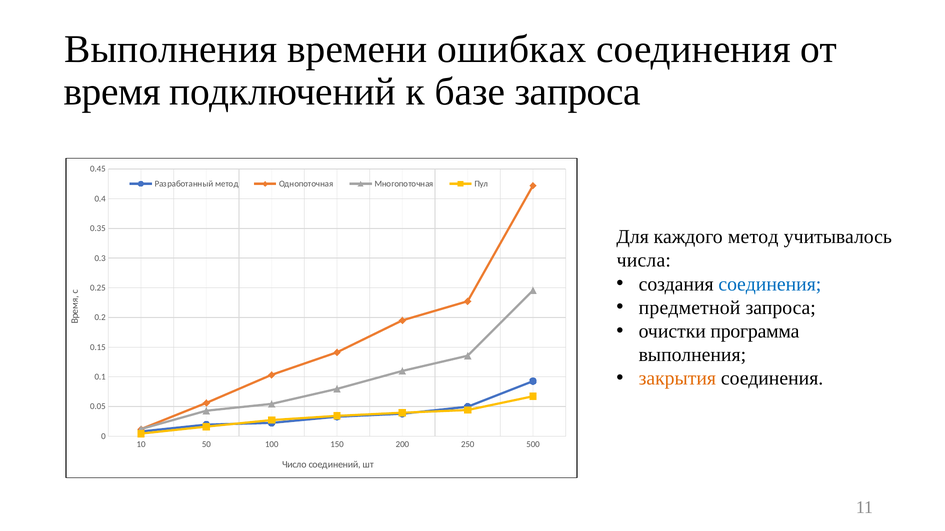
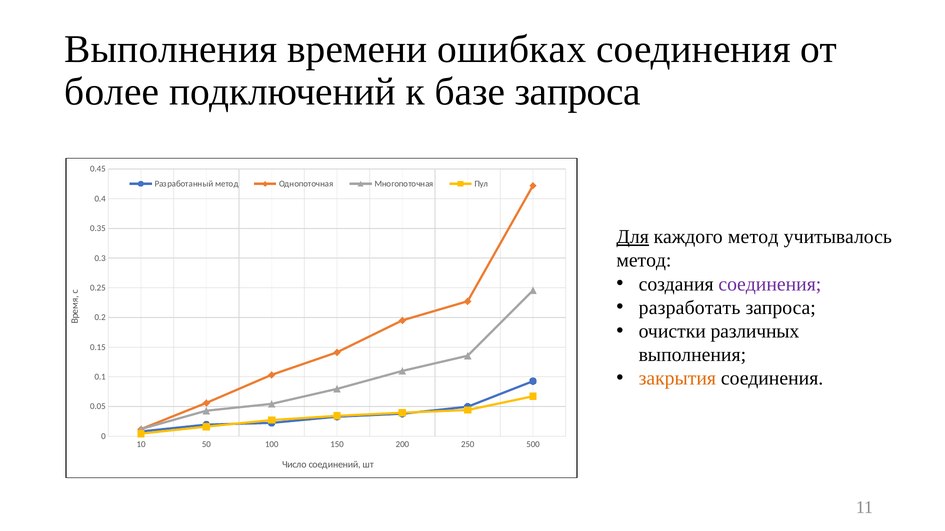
время: время -> более (112, 92)
Для underline: none -> present (633, 237)
числа: числа -> метод (644, 261)
соединения colour: blue -> purple (770, 284)
предметной: предметной -> разработать (690, 308)
программа: программа -> различных (755, 332)
